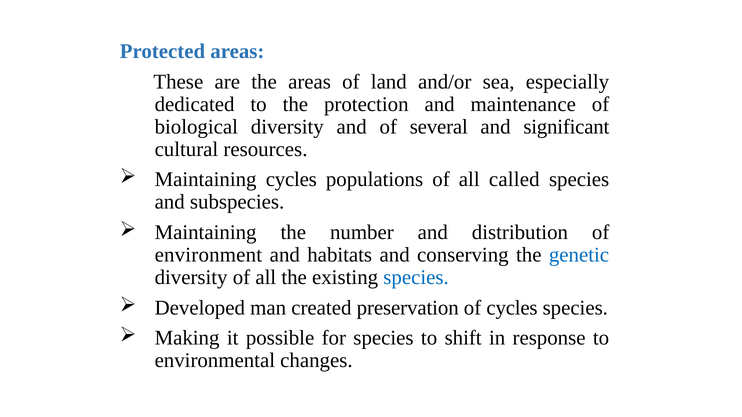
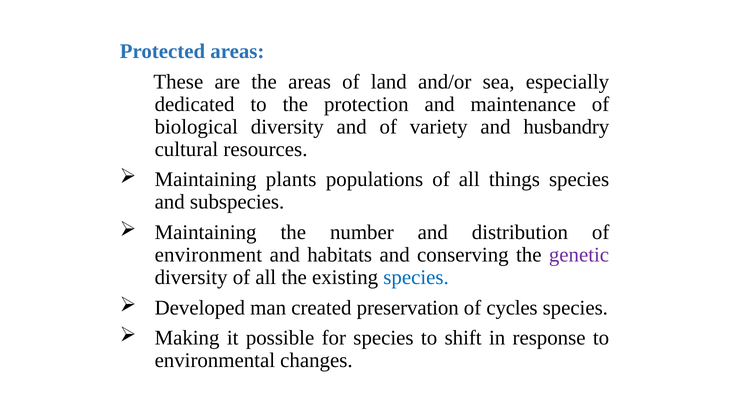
several: several -> variety (439, 127)
significant: significant -> husbandry (566, 127)
Maintaining cycles: cycles -> plants (291, 180)
called: called -> things (514, 180)
genetic colour: blue -> purple (579, 255)
